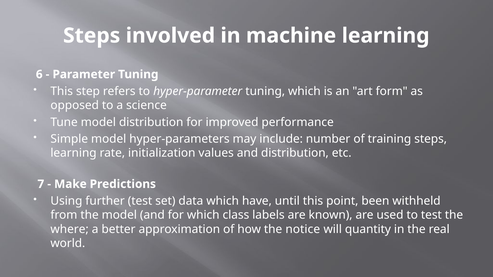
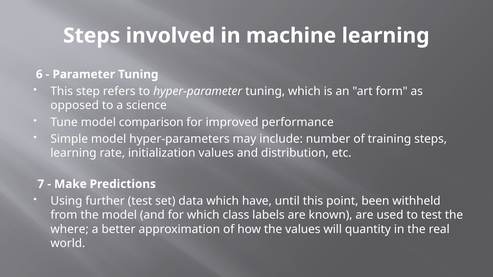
model distribution: distribution -> comparison (151, 122)
the notice: notice -> values (303, 229)
